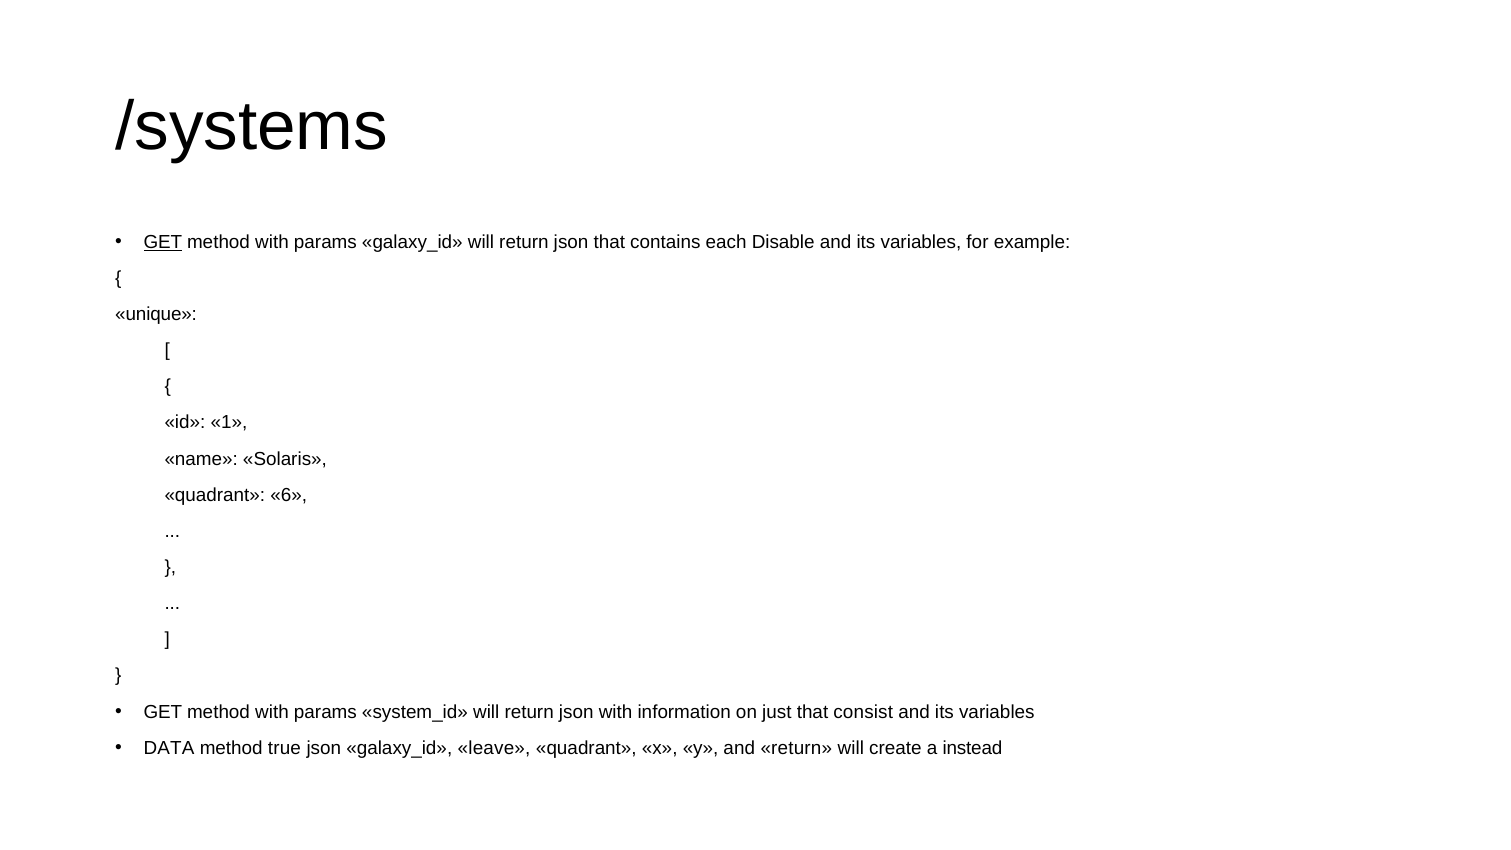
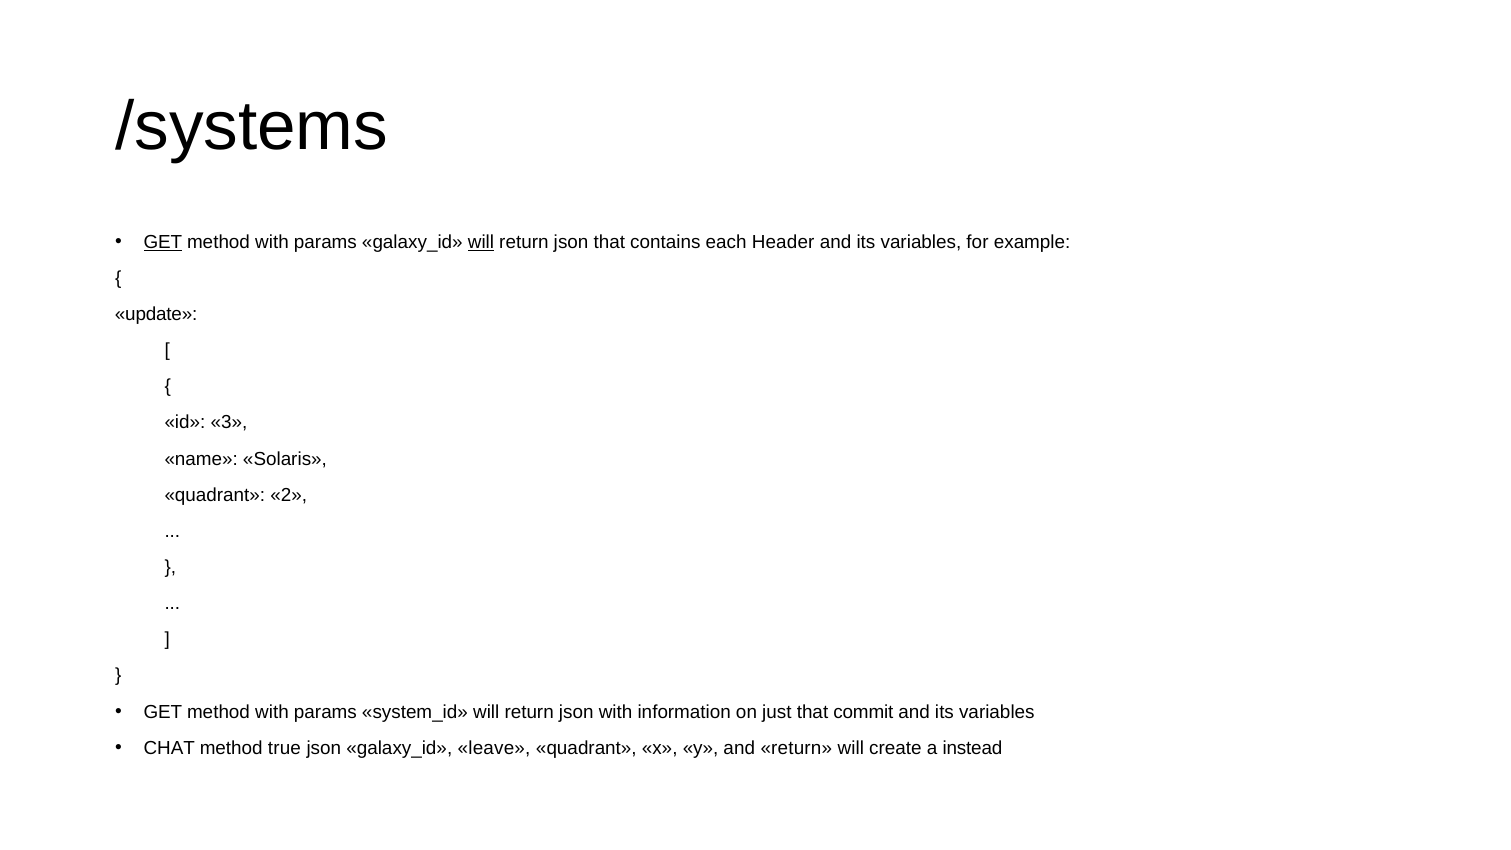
will underline: none -> present (481, 242)
Disable: Disable -> Header (783, 242)
unique: unique -> update (156, 314)
1: 1 -> 3 (229, 423)
6: 6 -> 2 (289, 495)
consist: consist -> commit (863, 712)
DATA: DATA -> CHAT (169, 748)
